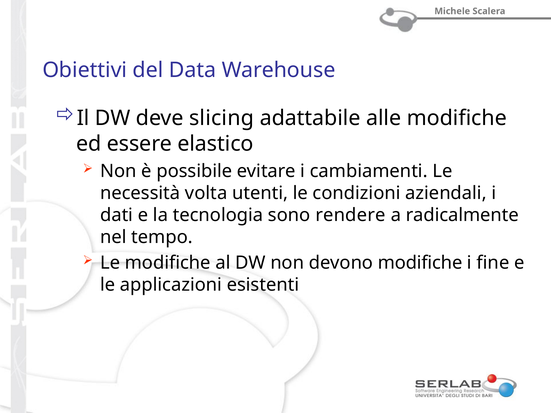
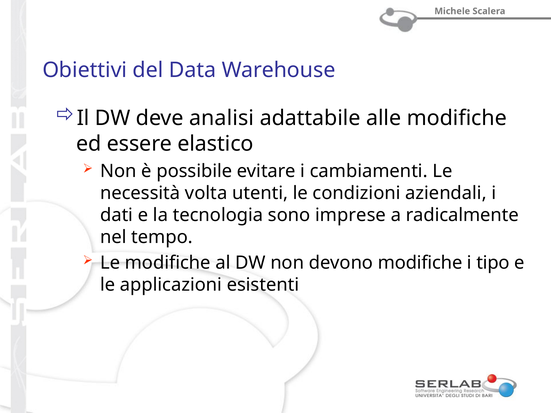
slicing: slicing -> analisi (222, 118)
rendere: rendere -> imprese (351, 215)
fine: fine -> tipo (493, 263)
